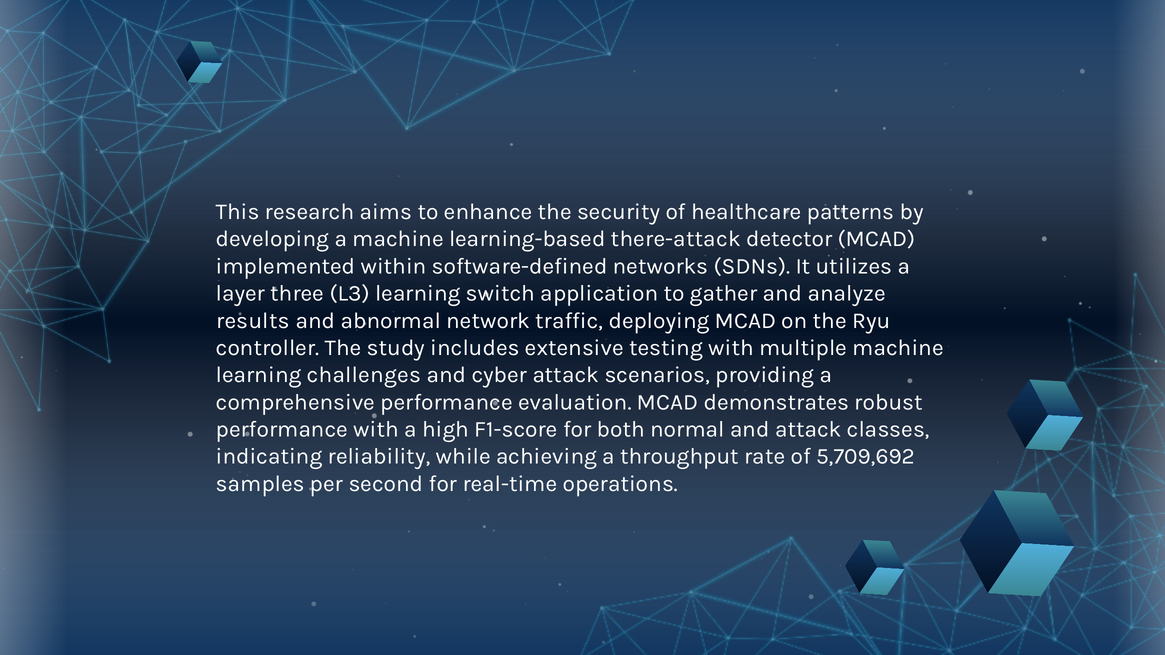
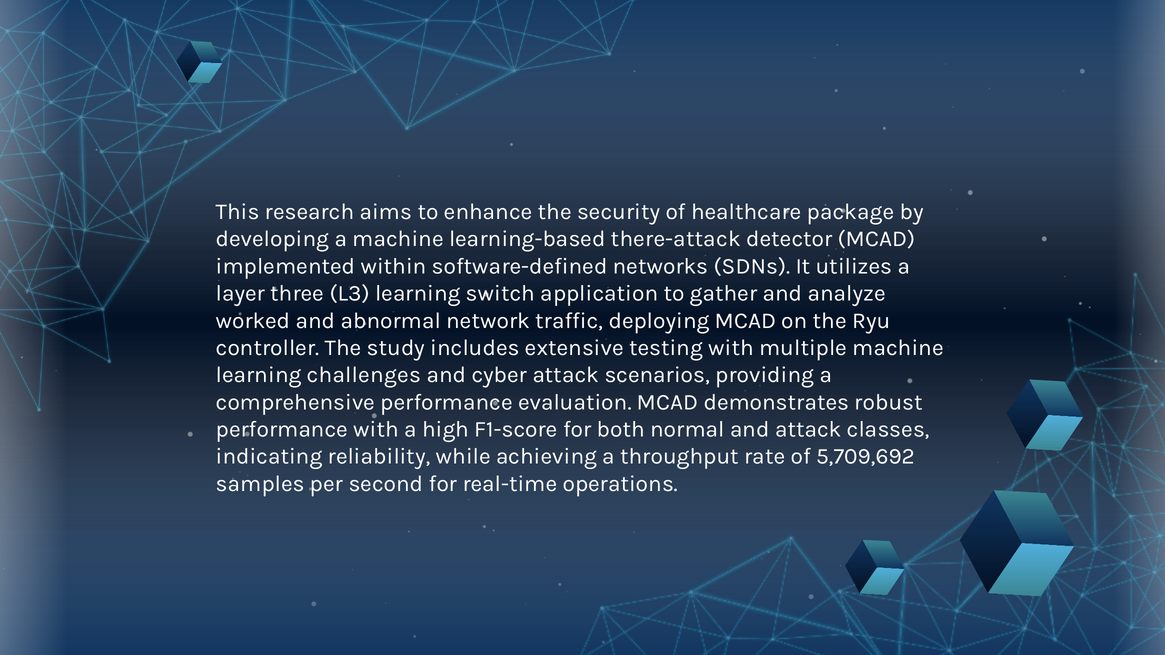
patterns: patterns -> package (851, 212)
results: results -> worked (253, 321)
